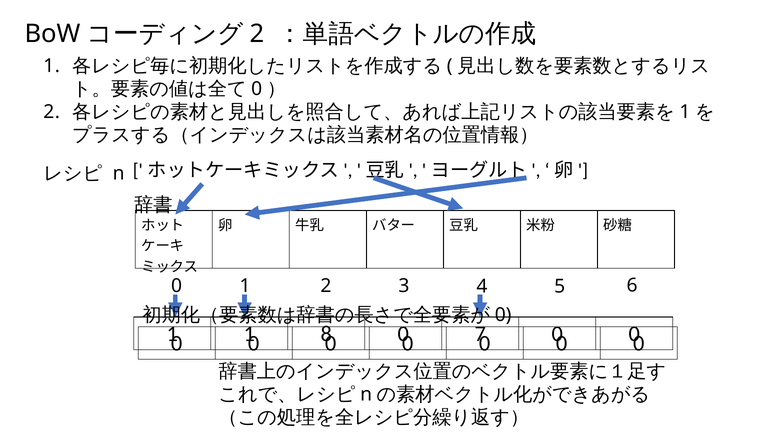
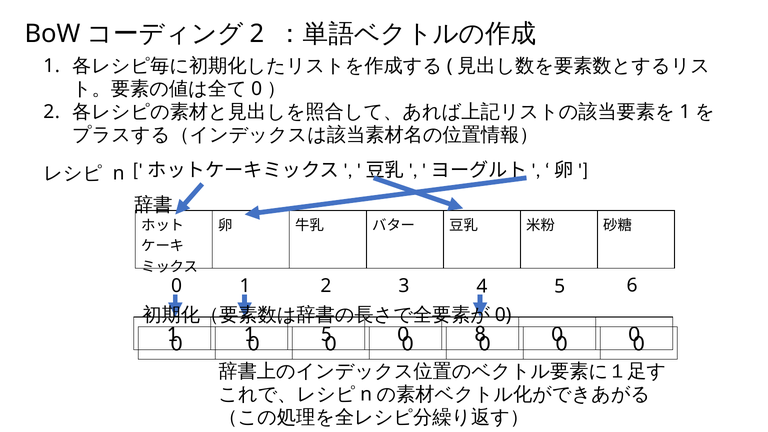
1 8: 8 -> 5 (326, 334)
7: 7 -> 8 (480, 334)
